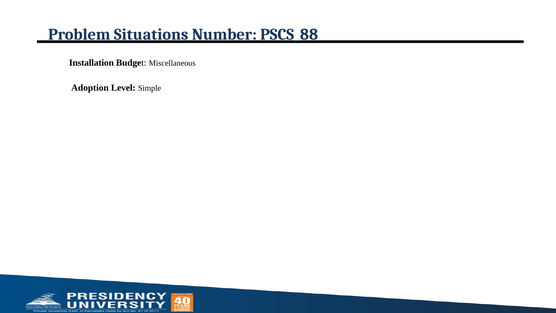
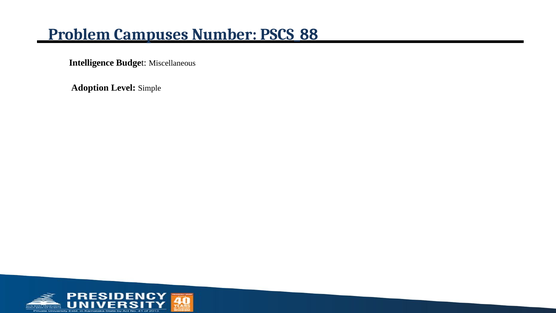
Situations: Situations -> Campuses (151, 34)
Installation: Installation -> Intelligence (91, 63)
